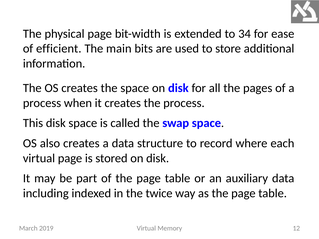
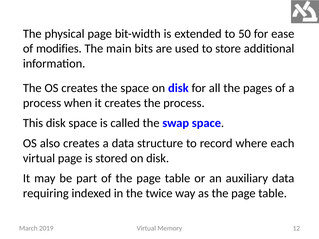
34: 34 -> 50 (245, 34)
efficient: efficient -> modifies (59, 49)
including: including -> requiring (46, 193)
